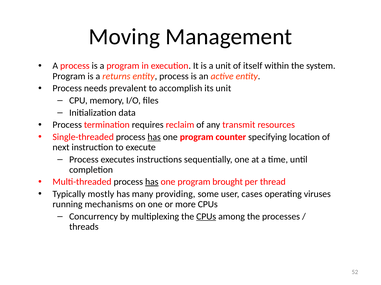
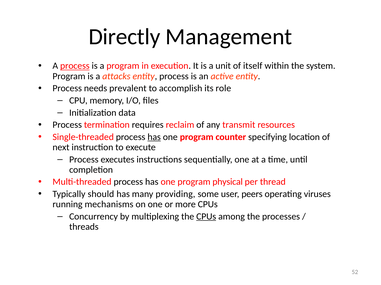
Moving: Moving -> Directly (124, 37)
process underline: none -> present (75, 66)
returns: returns -> attacks (116, 76)
its unit: unit -> role (223, 89)
has underline: present -> none (152, 182)
brought: brought -> physical (228, 182)
mostly: mostly -> should (101, 194)
cases: cases -> peers (252, 194)
